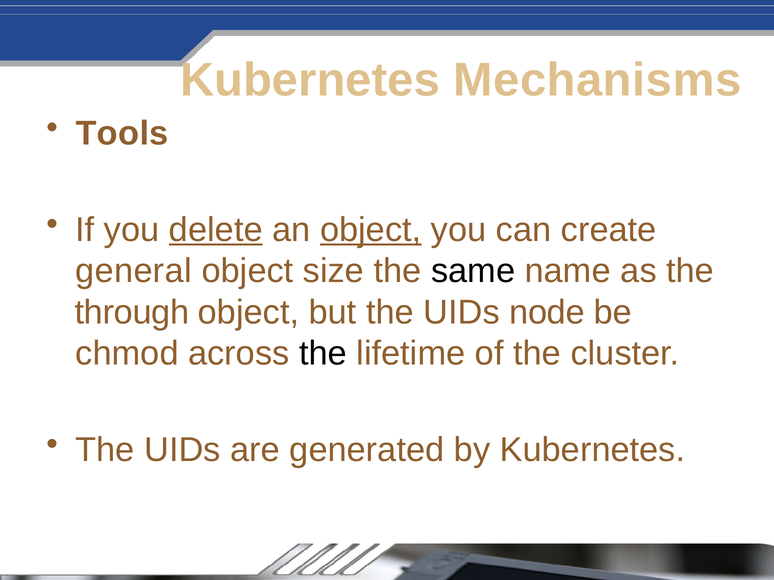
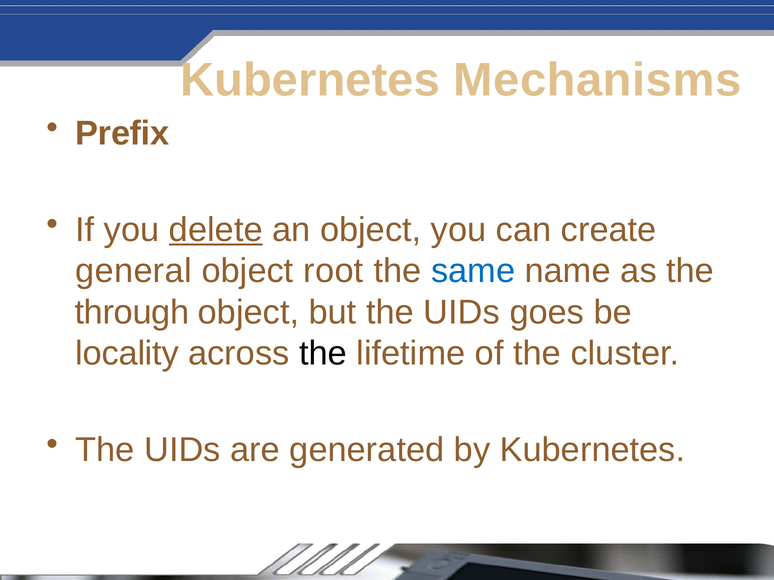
Tools: Tools -> Prefix (122, 134)
object underline: present -> none (371, 230)
size: size -> root (333, 271)
same colour: black -> blue (473, 271)
node: node -> goes (547, 313)
chmod: chmod -> locality (127, 354)
